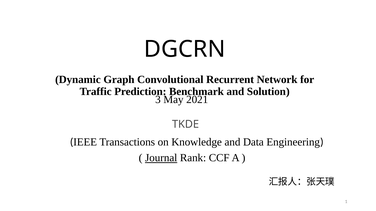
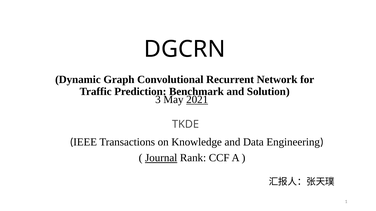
2021 underline: none -> present (197, 100)
